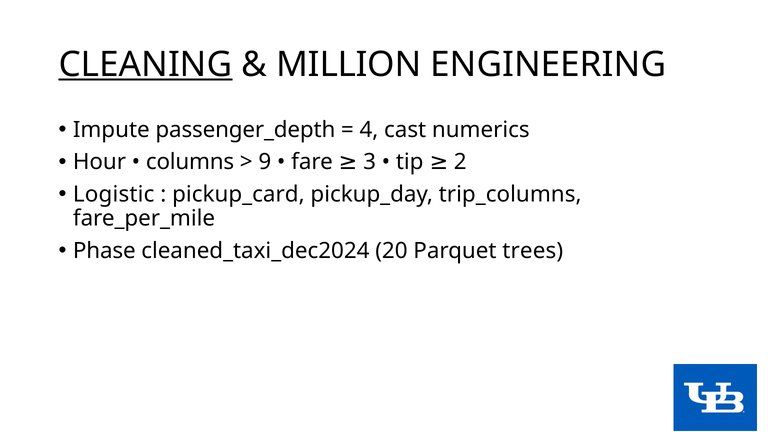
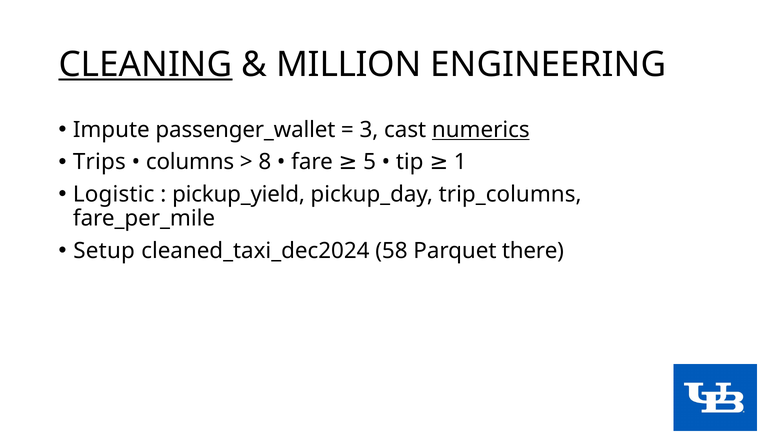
passenger_depth: passenger_depth -> passenger_wallet (245, 130)
4: 4 -> 3 (369, 130)
numerics underline: none -> present (481, 130)
Hour: Hour -> Trips (99, 162)
9: 9 -> 8 (265, 162)
3: 3 -> 5 (370, 162)
2: 2 -> 1 (460, 162)
pickup_card: pickup_card -> pickup_yield (239, 194)
Phase: Phase -> Setup (104, 251)
20: 20 -> 58 (391, 251)
trees: trees -> there (533, 251)
